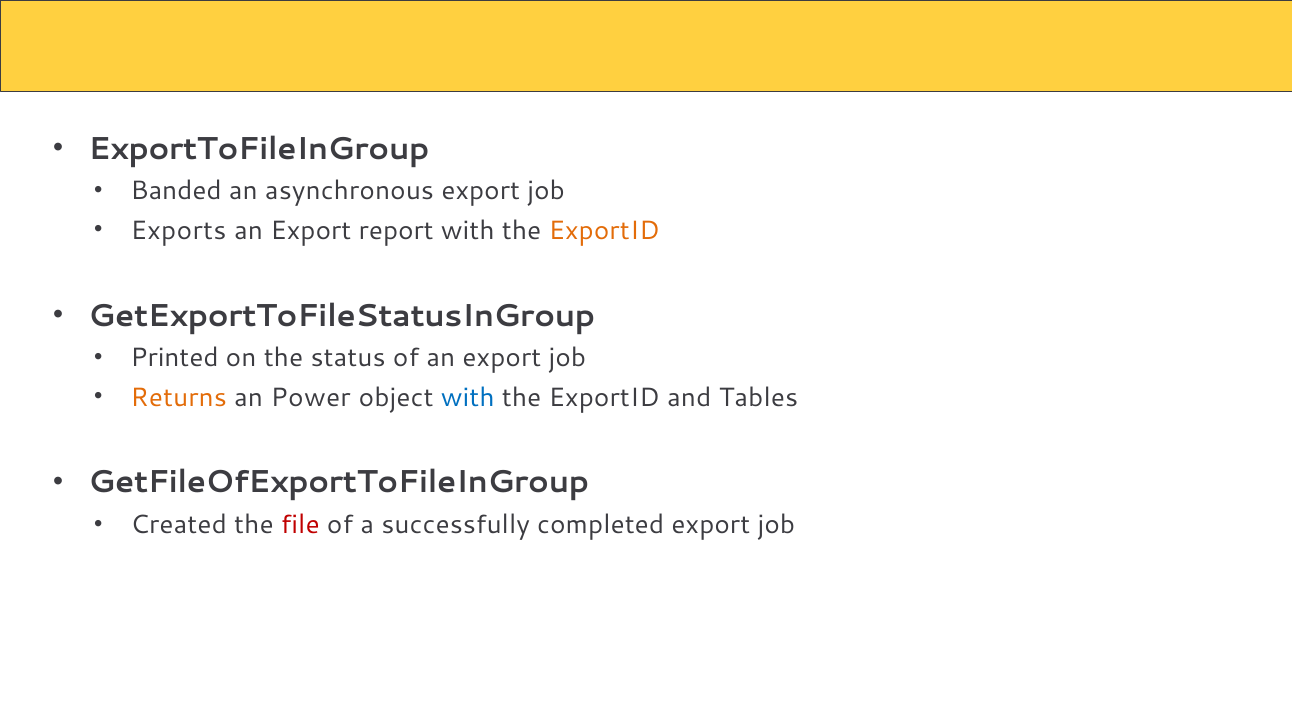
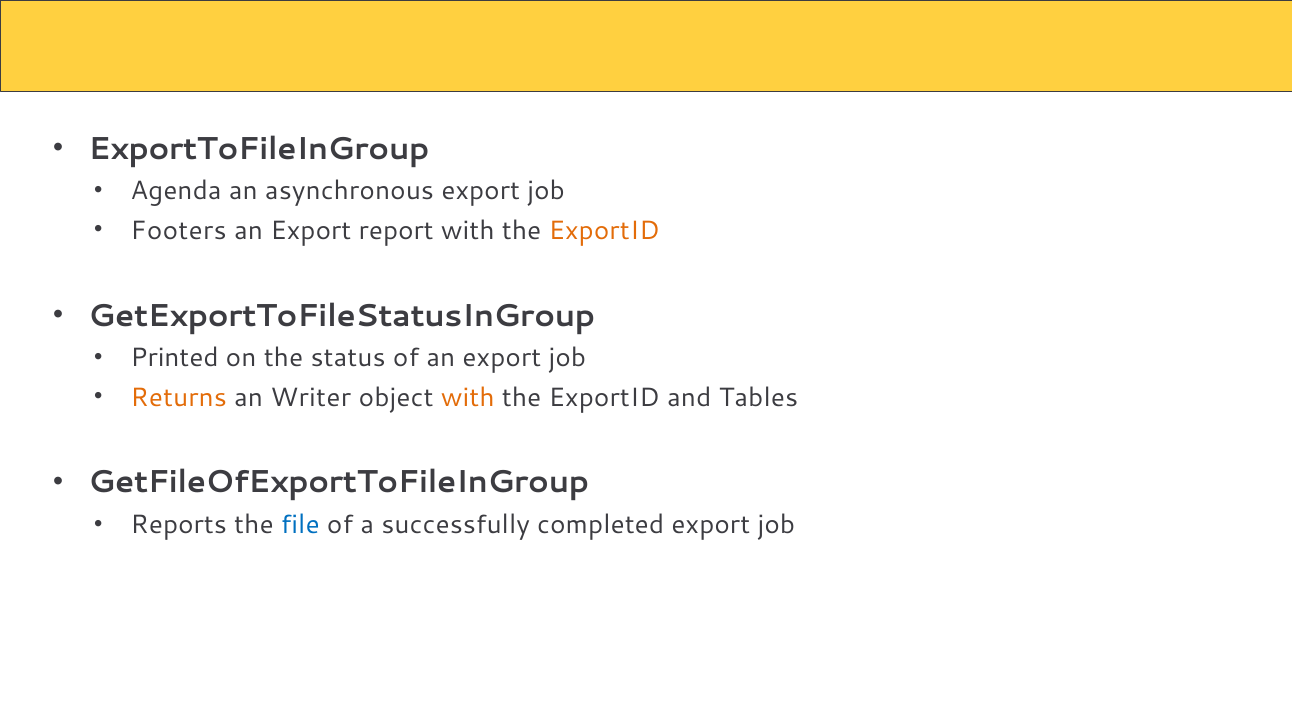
Banded: Banded -> Agenda (176, 191)
Exports: Exports -> Footers (179, 231)
Power: Power -> Writer (311, 398)
with colour: blue -> orange (468, 398)
Created: Created -> Reports (179, 525)
file colour: red -> blue (300, 525)
